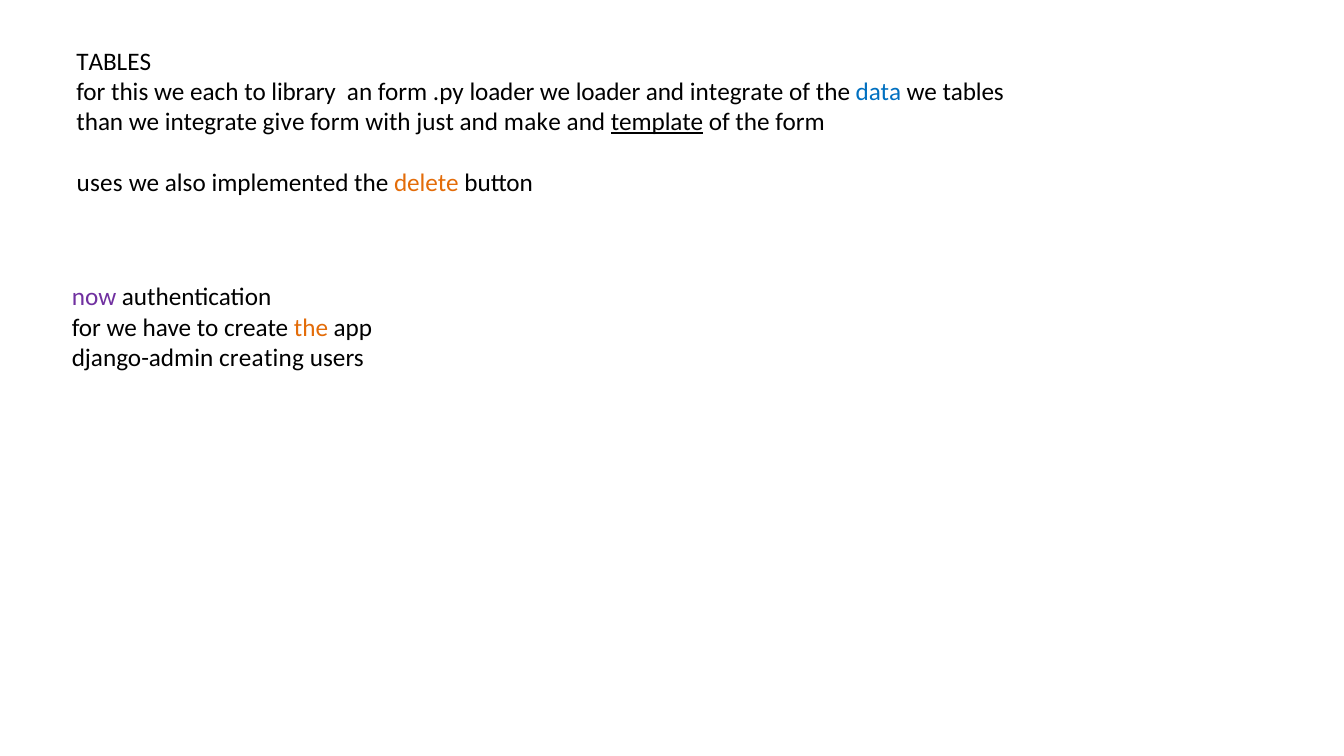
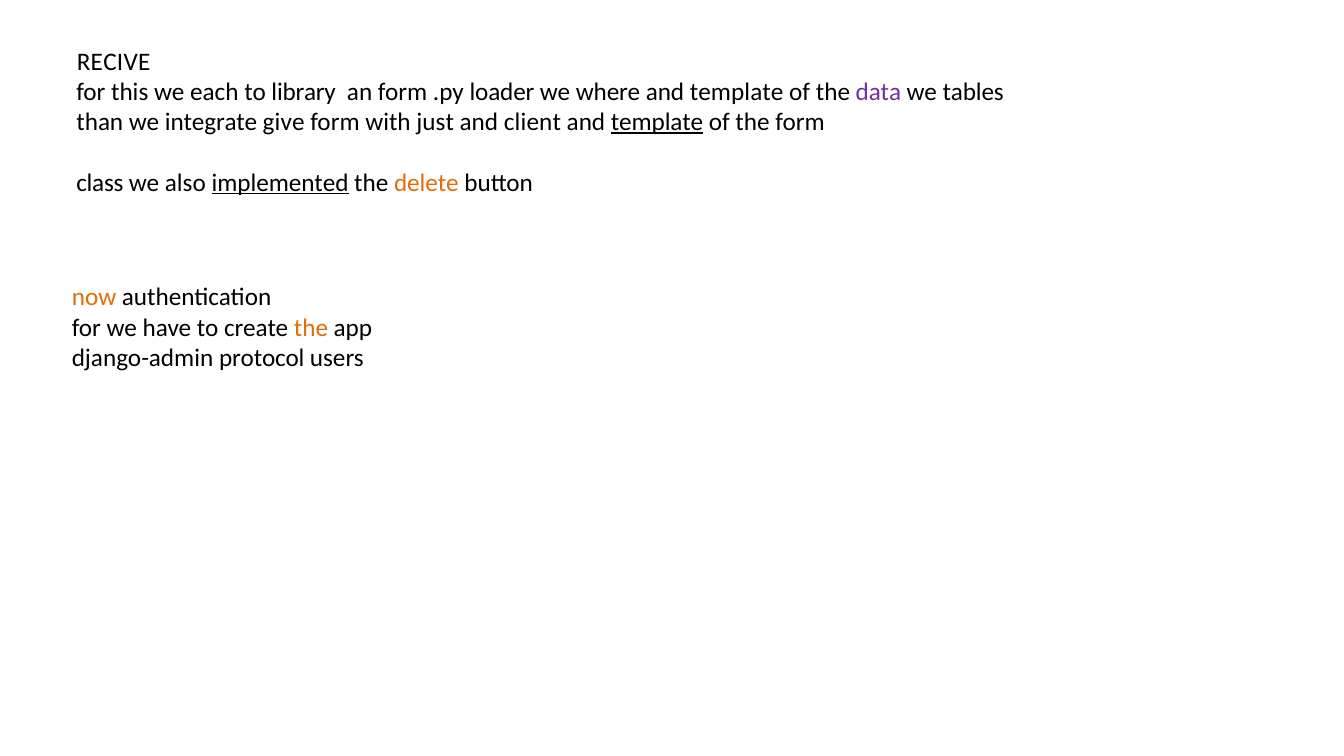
TABLES: TABLES -> RECIVE (114, 62)
we loader: loader -> where (608, 92)
integrate: integrate -> template (737, 92)
data colour: blue -> purple (878, 92)
make: make -> client (532, 122)
uses: uses -> class (100, 183)
implemented underline: none -> present (280, 183)
now colour: purple -> orange (94, 297)
creating: creating -> protocol (262, 358)
